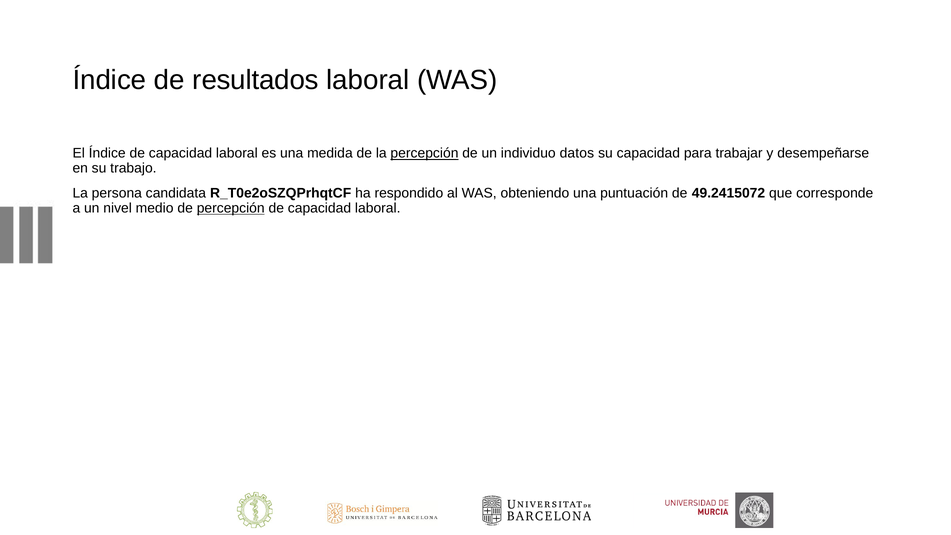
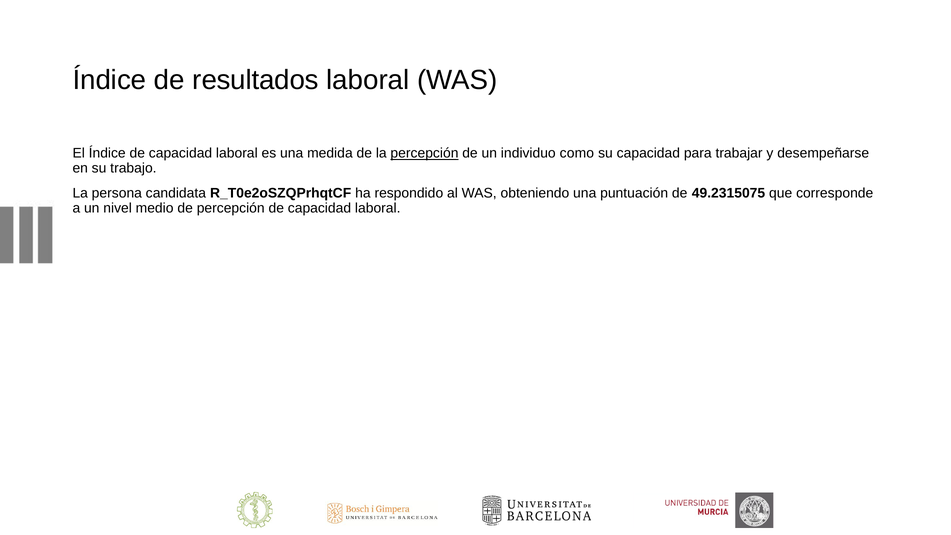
datos: datos -> como (577, 153)
49.2415072: 49.2415072 -> 49.2315075 (728, 193)
percepción underline: present -> none (231, 208)
